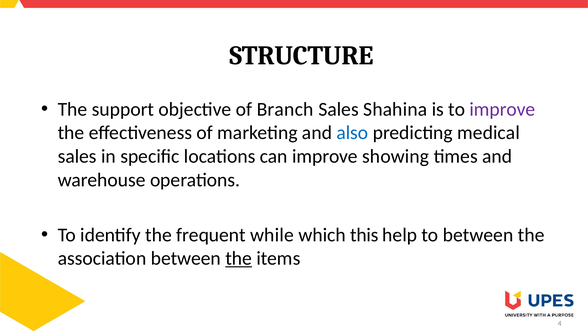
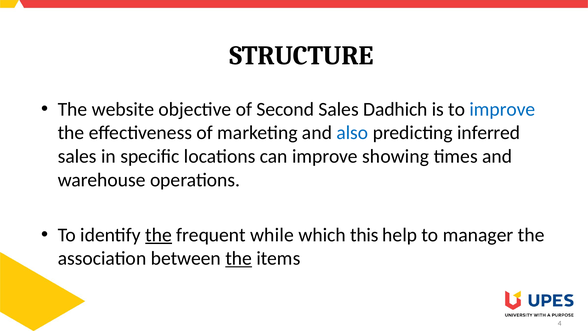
support: support -> website (123, 109)
Branch: Branch -> Second (285, 109)
Shahina: Shahina -> Dadhich (395, 109)
improve colour: purple -> blue (502, 109)
medical: medical -> inferred (489, 133)
the underline: none -> present (159, 235)
to between: between -> manager (478, 235)
